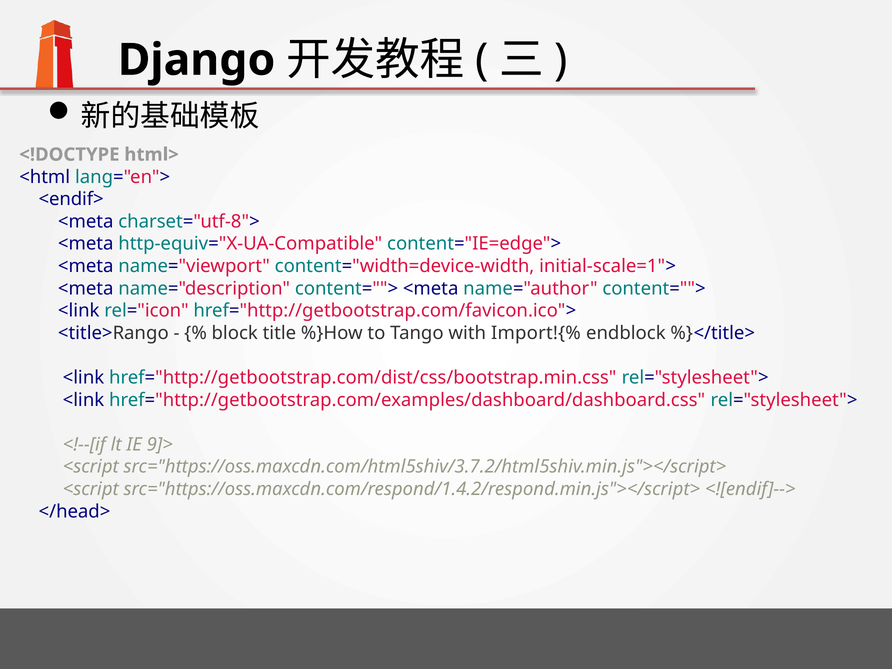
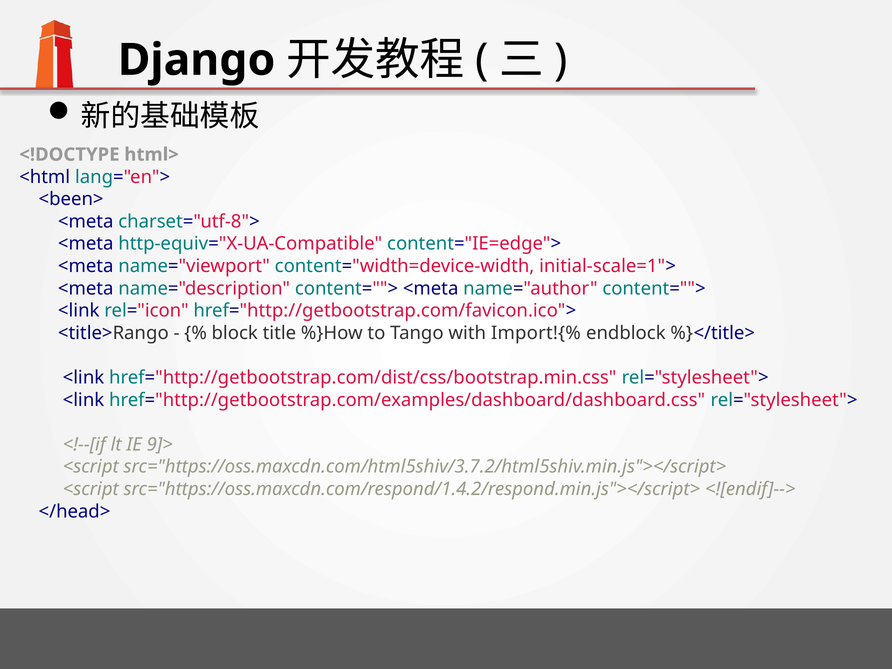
<endif>: <endif> -> <been> (71, 199)
